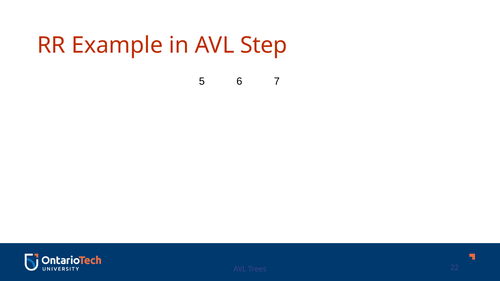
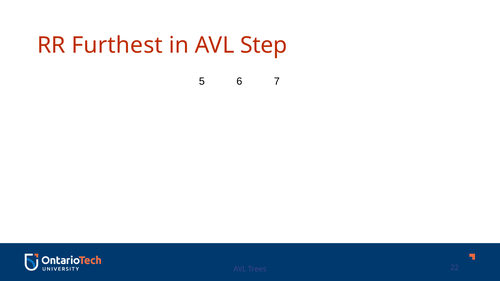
Example: Example -> Furthest (117, 45)
